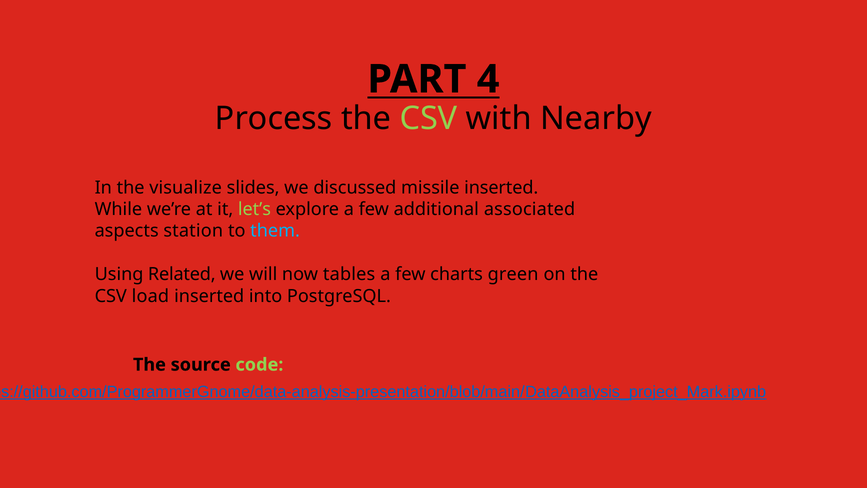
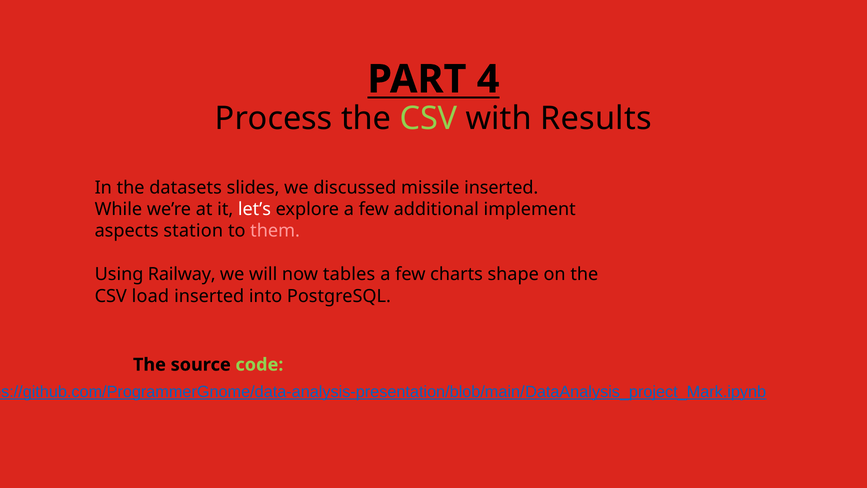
Nearby: Nearby -> Results (596, 118)
visualize: visualize -> datasets (186, 187)
let’s colour: light green -> white (254, 209)
associated: associated -> implement (530, 209)
them colour: light blue -> pink (275, 231)
Related: Related -> Railway (182, 274)
green: green -> shape (513, 274)
